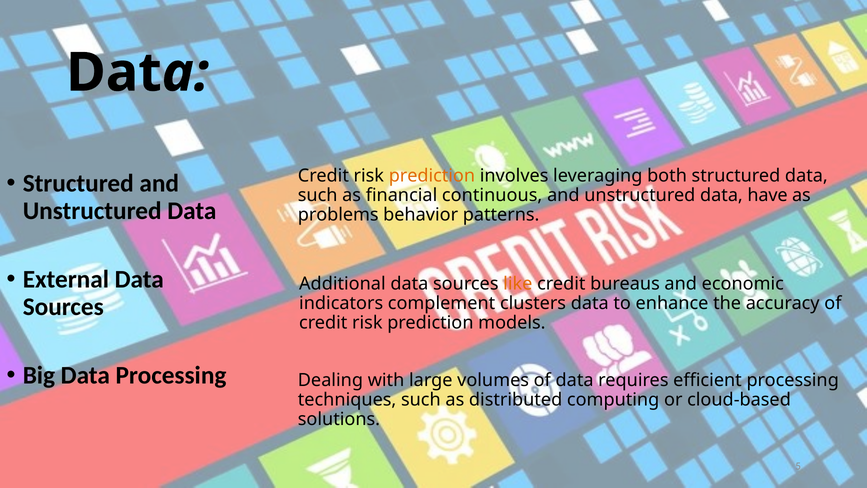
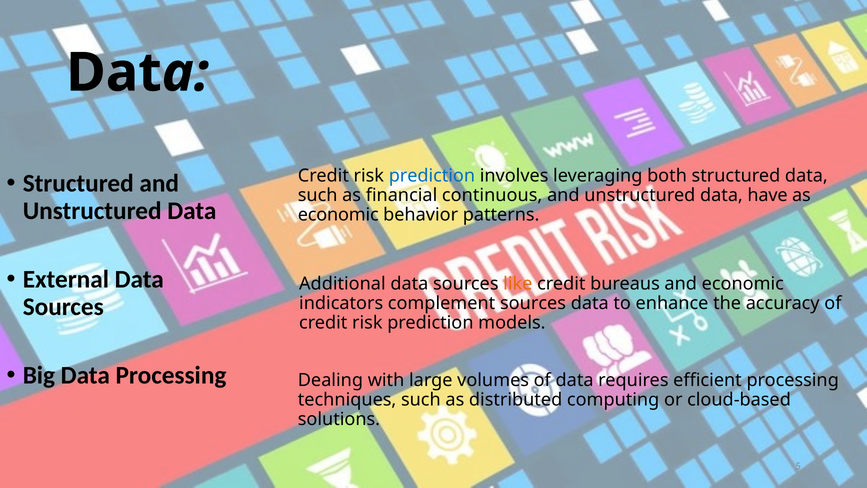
prediction colour: orange -> blue (432, 176)
problems: problems -> economic (338, 215)
complement clusters: clusters -> sources (533, 303)
